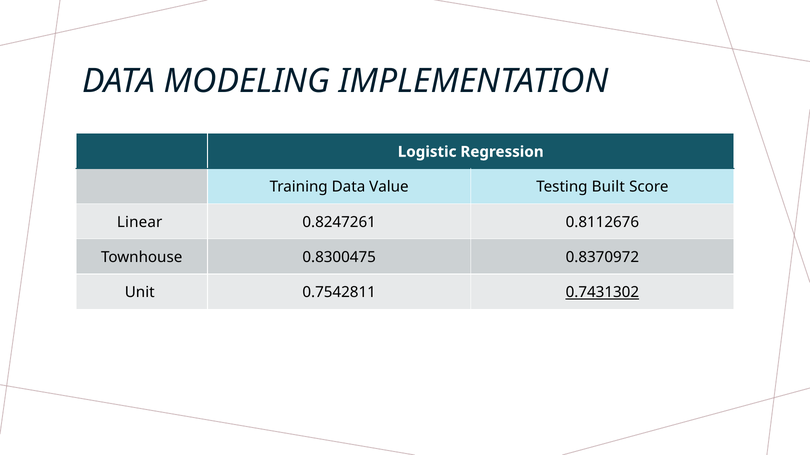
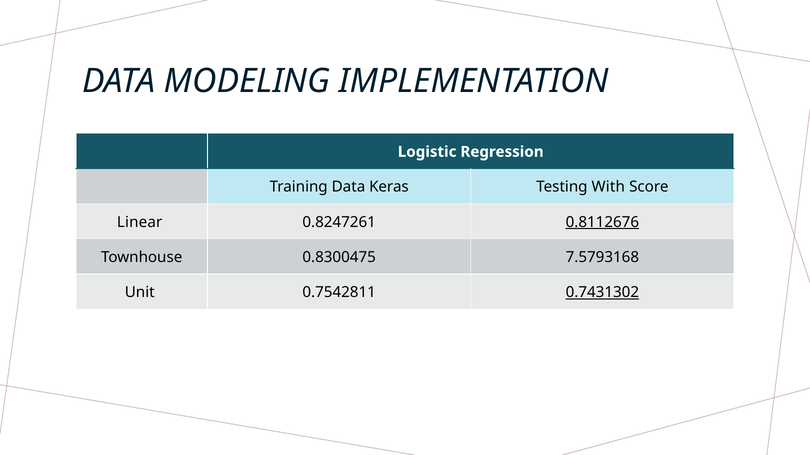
Value: Value -> Keras (389, 187)
Built: Built -> With (608, 187)
0.8112676 underline: none -> present (602, 222)
0.8370972: 0.8370972 -> 7.5793168 (602, 258)
